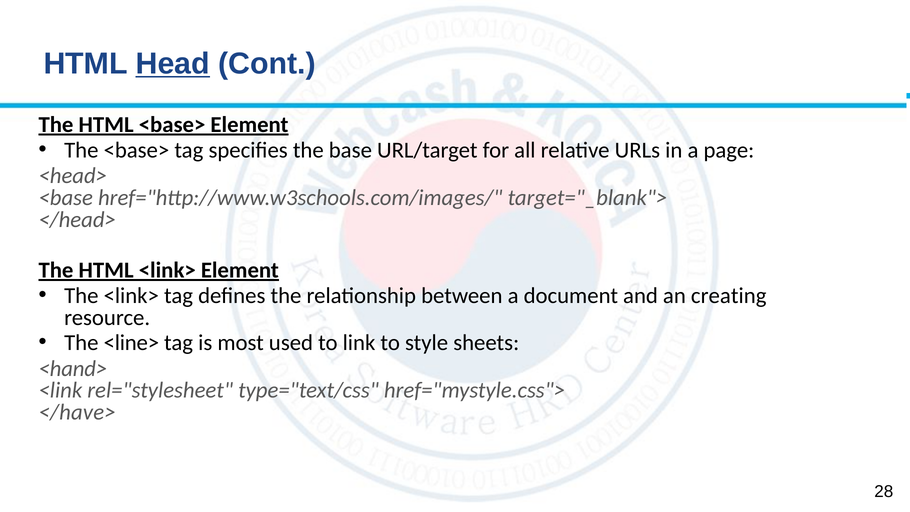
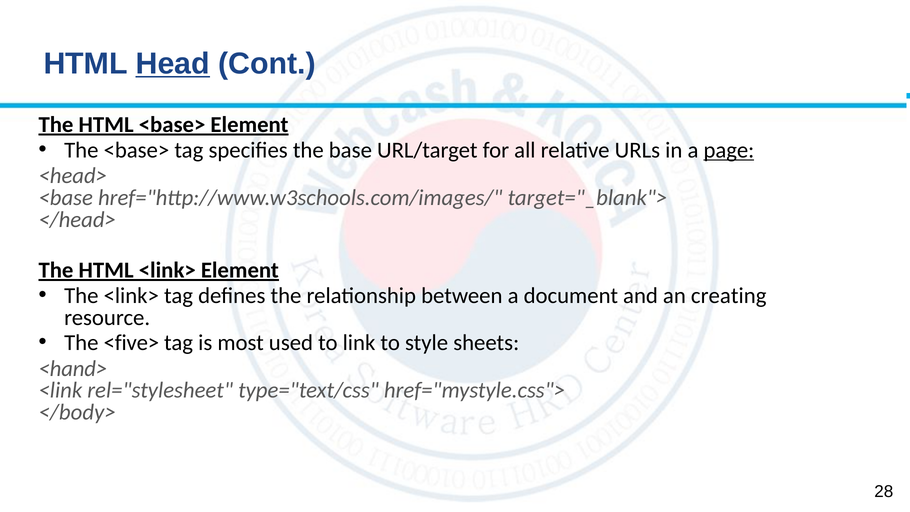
page underline: none -> present (729, 150)
<line>: <line> -> <five> (131, 343)
</have>: </have> -> </body> (77, 412)
